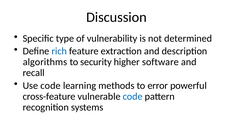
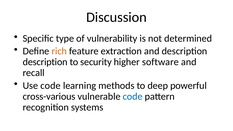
rich colour: blue -> orange (59, 51)
algorithms: algorithms -> description (45, 62)
error: error -> deep (158, 86)
cross-feature: cross-feature -> cross-various (49, 96)
